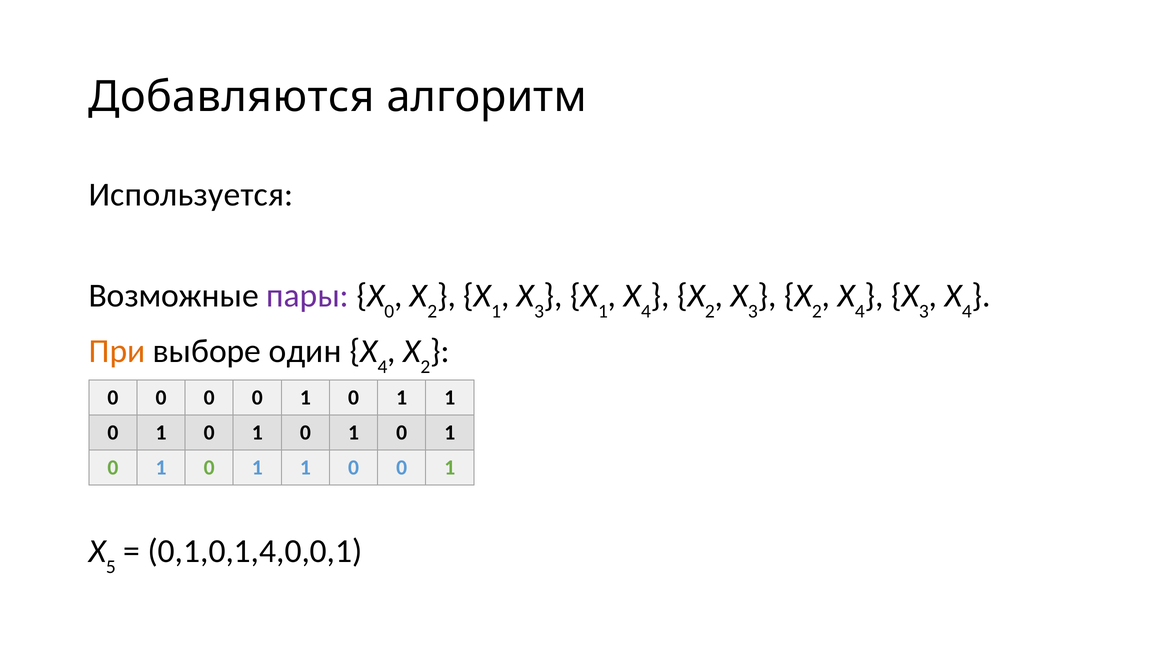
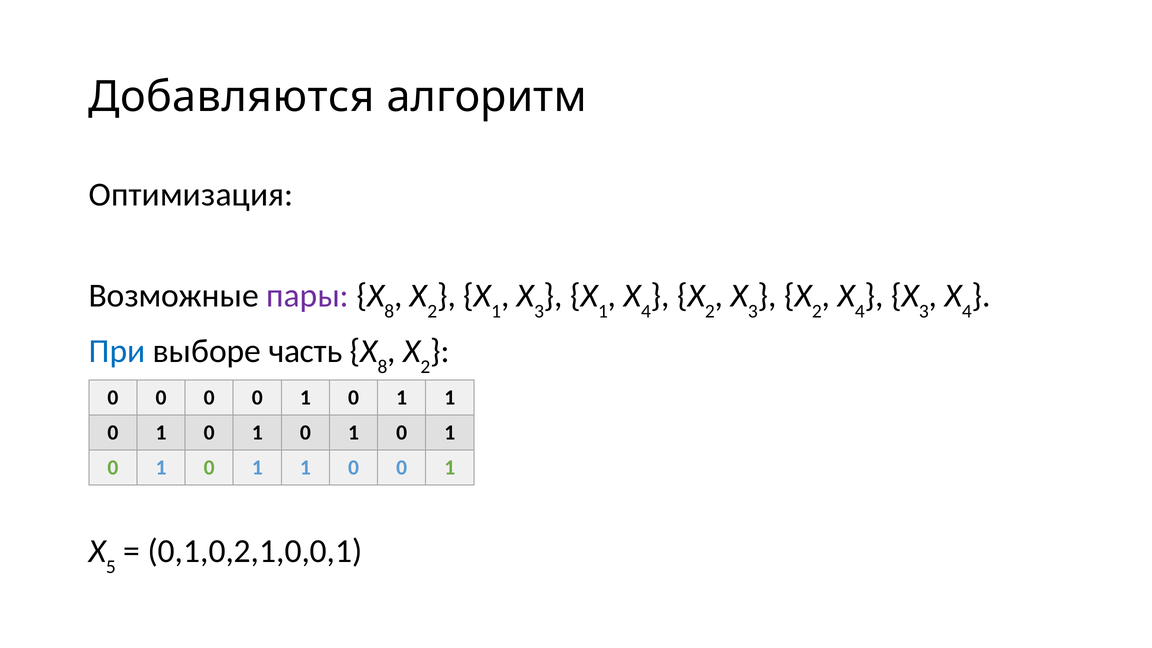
Используется: Используется -> Оптимизация (191, 195)
0: 0 -> 8 (389, 311)
При colour: orange -> blue (117, 351)
один: один -> часть (305, 351)
4: 4 -> 8 (382, 367)
0,1,0,1,4,0,0,1: 0,1,0,1,4,0,0,1 -> 0,1,0,2,1,0,0,1 (255, 551)
